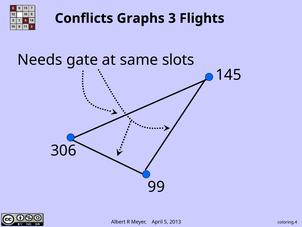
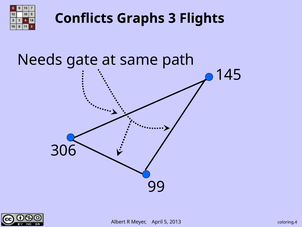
slots: slots -> path (178, 60)
